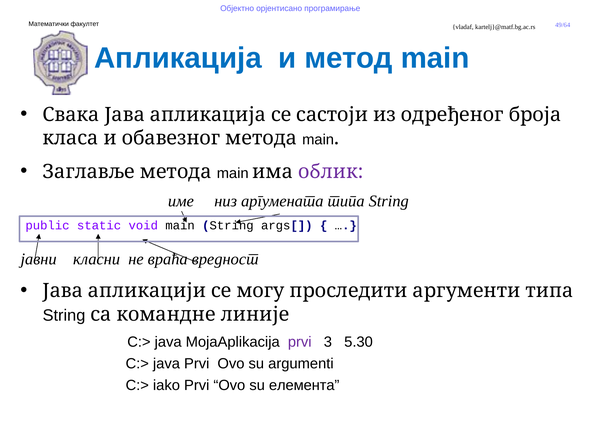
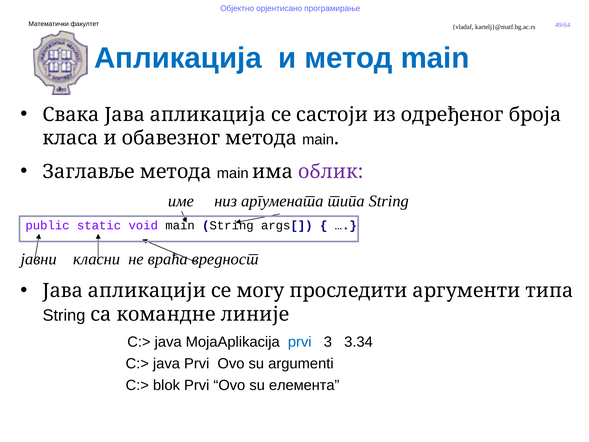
prvi colour: purple -> blue (300, 342)
5.30: 5.30 -> 3.34 (359, 342)
iako: iako -> blok (166, 385)
